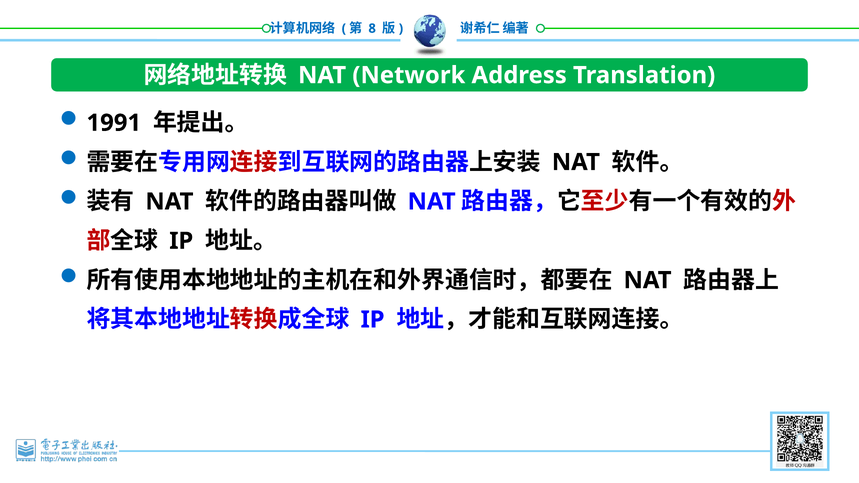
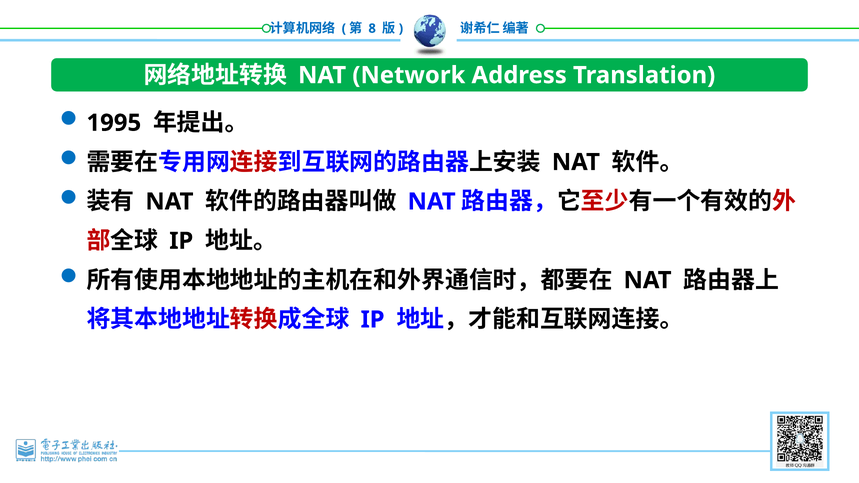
1991: 1991 -> 1995 (114, 123)
